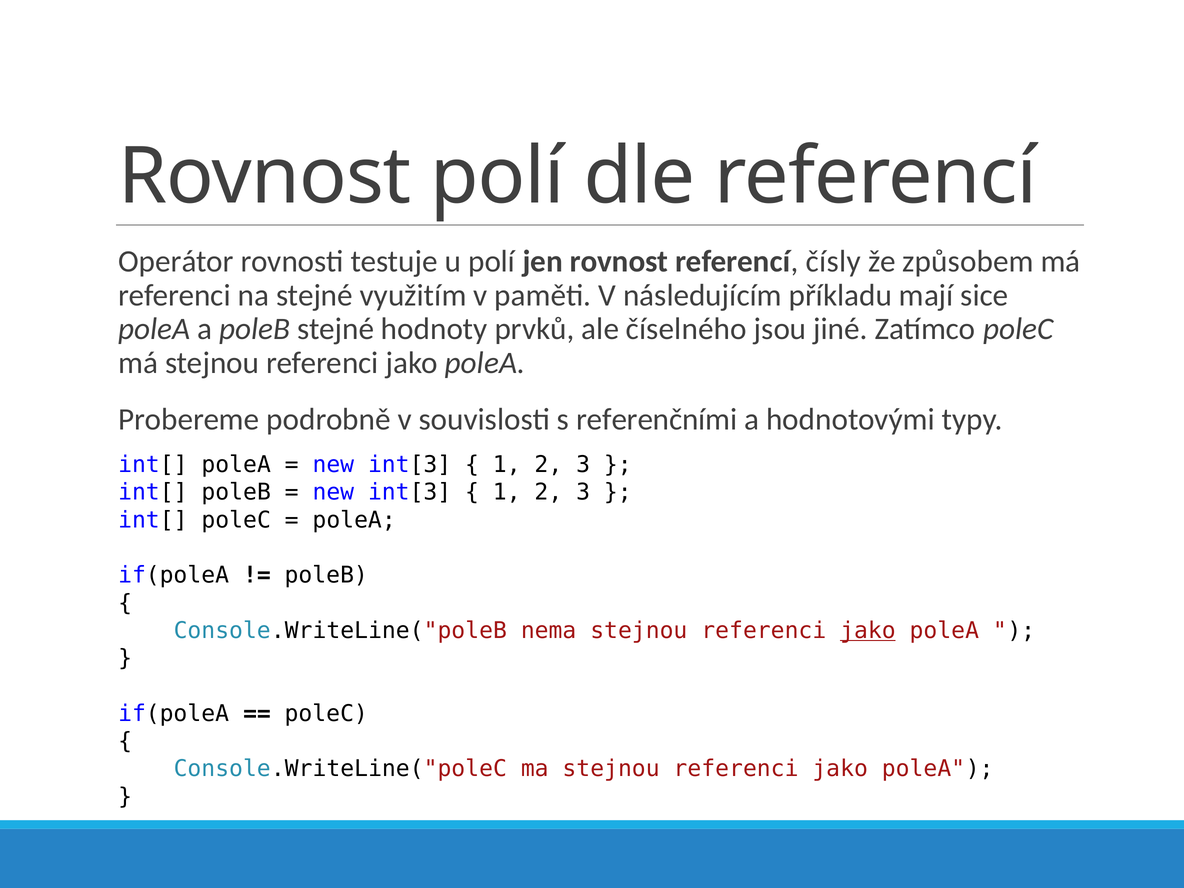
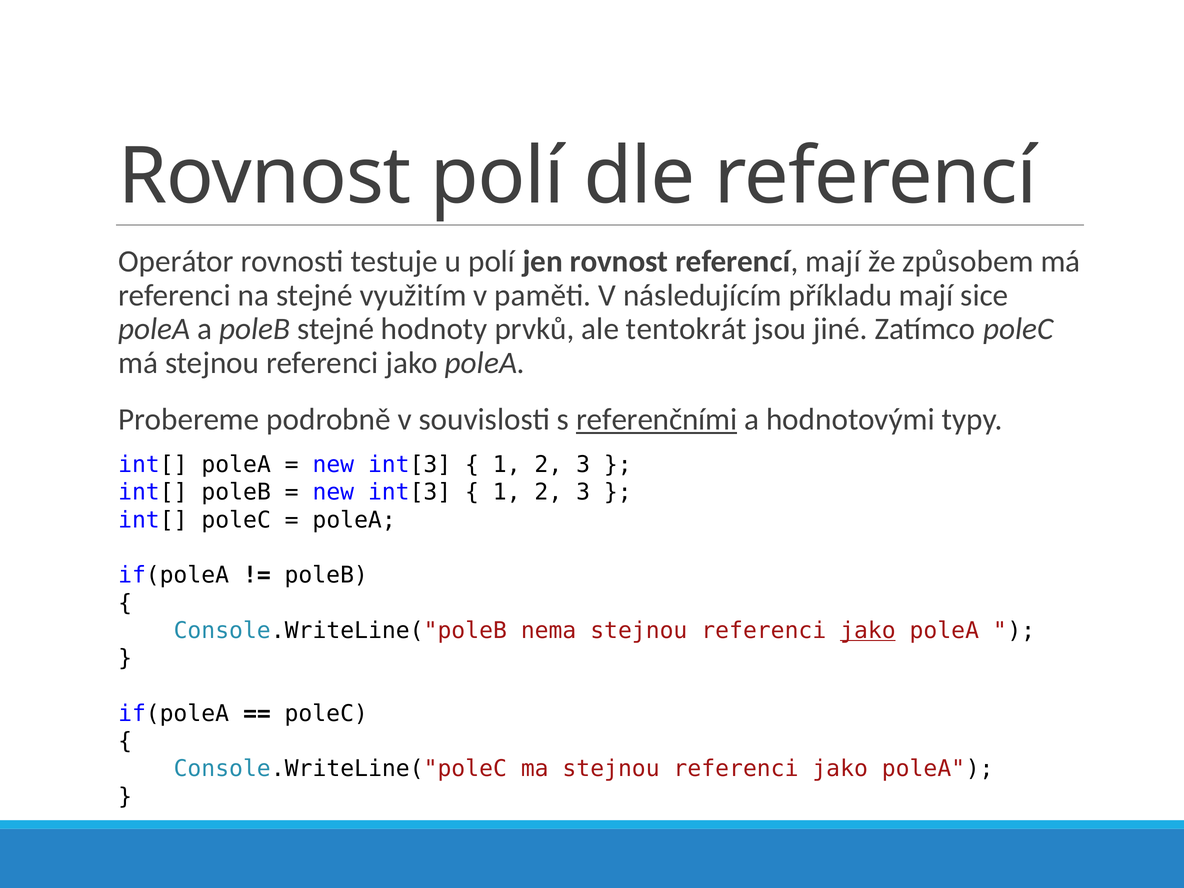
referencí čísly: čísly -> mají (833, 262)
číselného: číselného -> tentokrát (686, 329)
referenčními underline: none -> present (657, 420)
